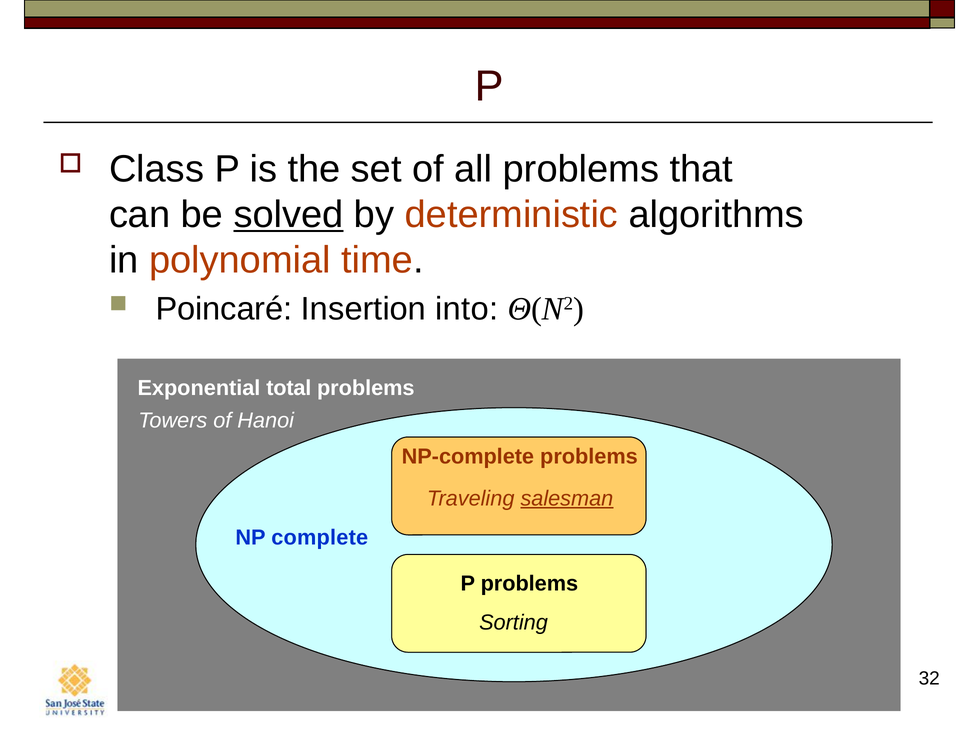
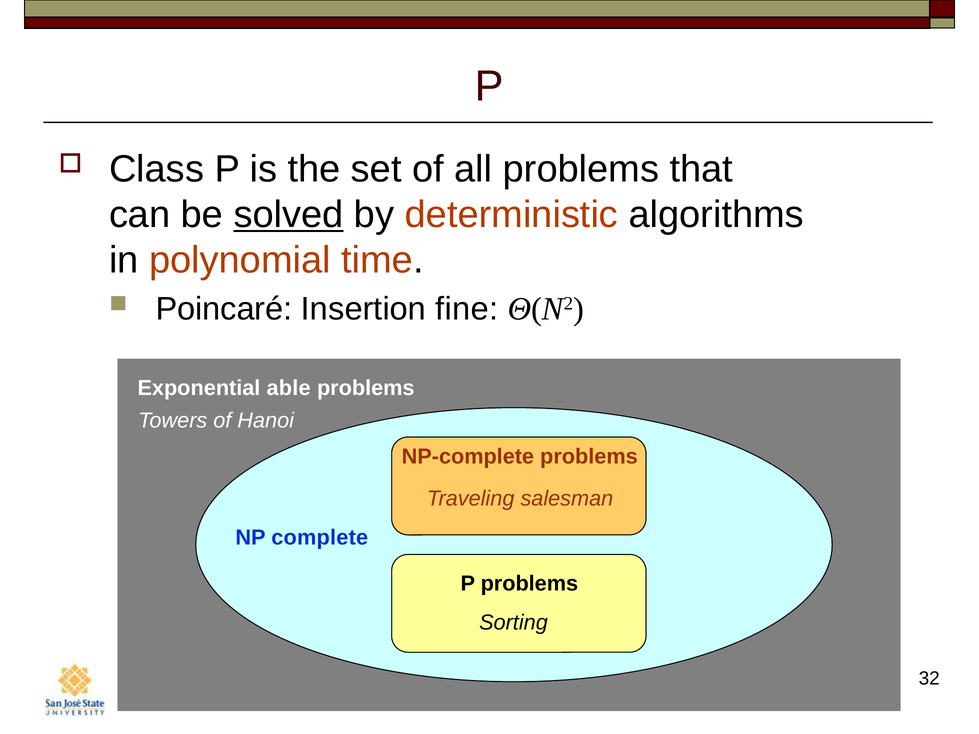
into: into -> fine (467, 309)
total: total -> able (289, 388)
salesman underline: present -> none (567, 499)
